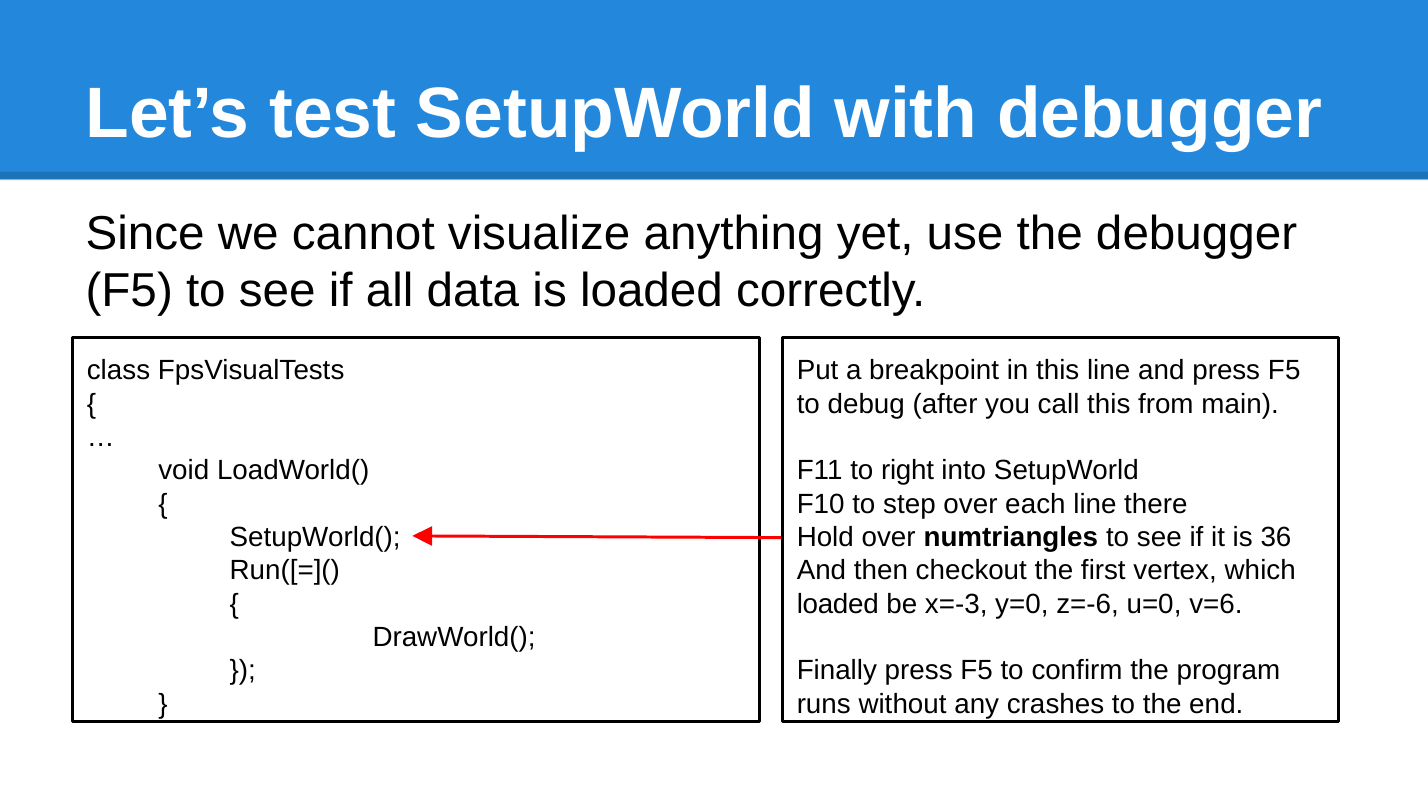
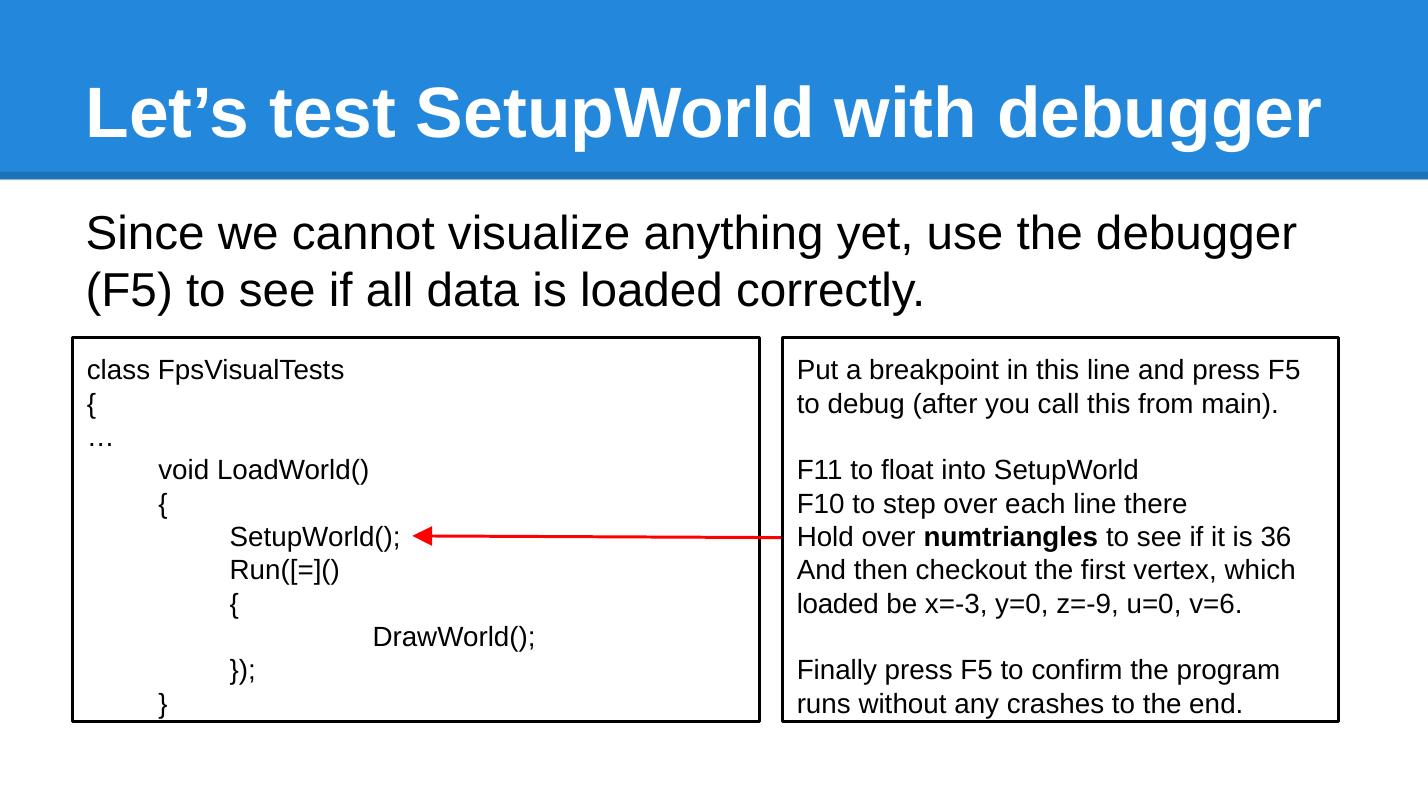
right: right -> float (907, 471)
z=-6: z=-6 -> z=-9 (1088, 604)
